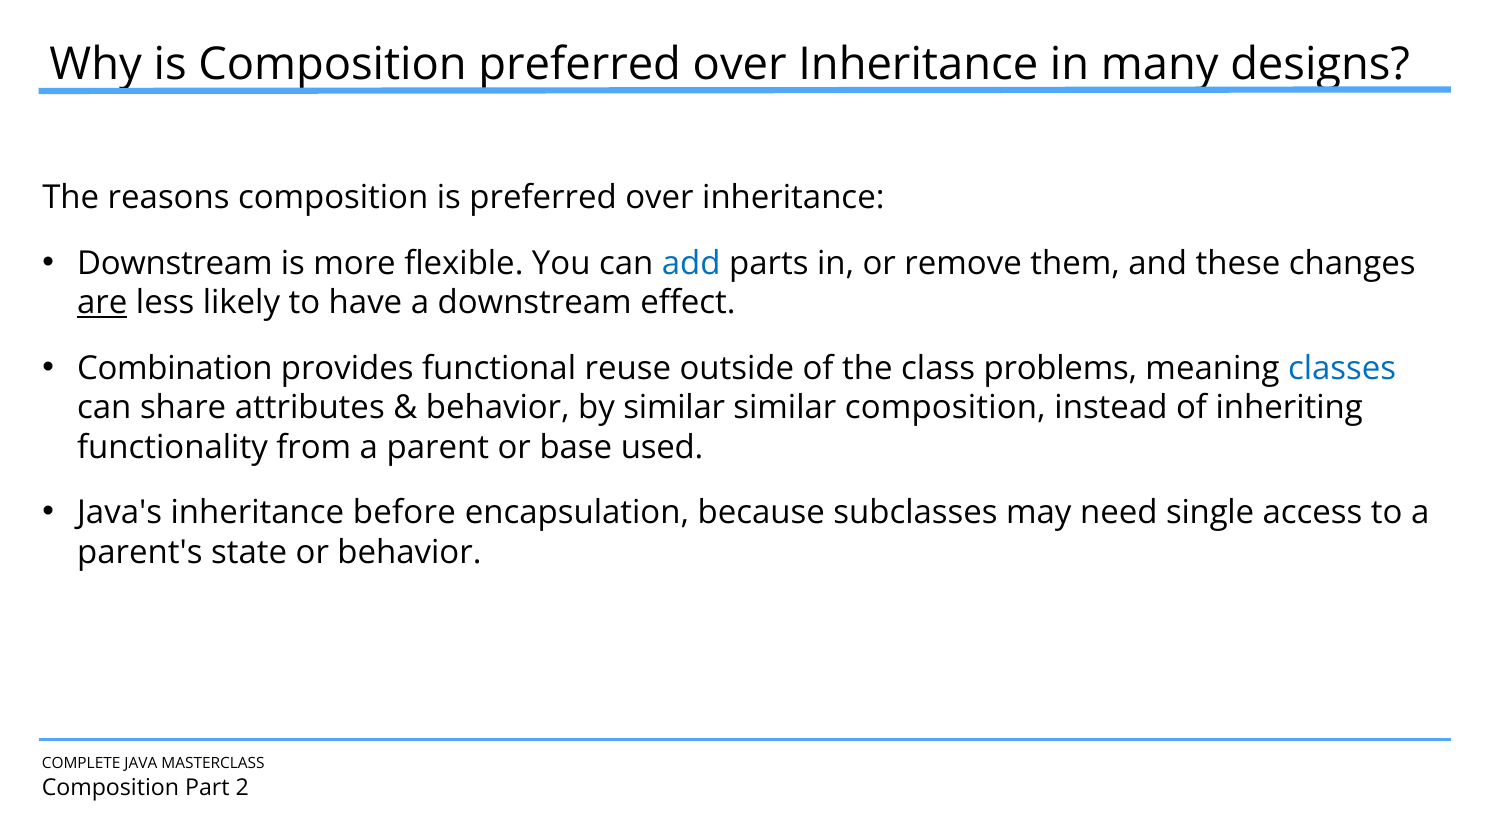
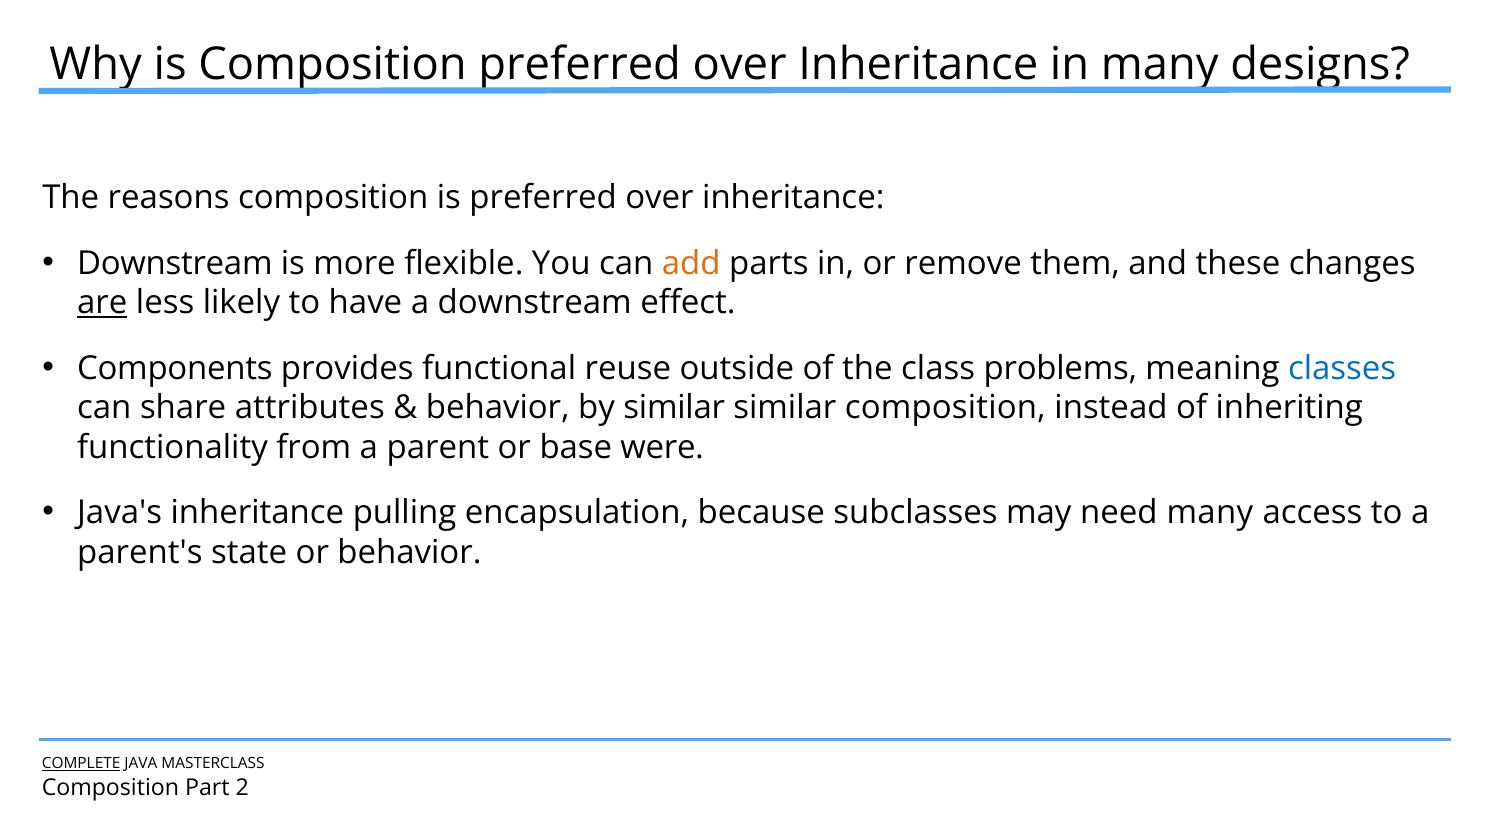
add colour: blue -> orange (691, 263)
Combination: Combination -> Components (175, 368)
used: used -> were (662, 448)
before: before -> pulling (405, 513)
need single: single -> many (1210, 513)
COMPLETE underline: none -> present (81, 764)
